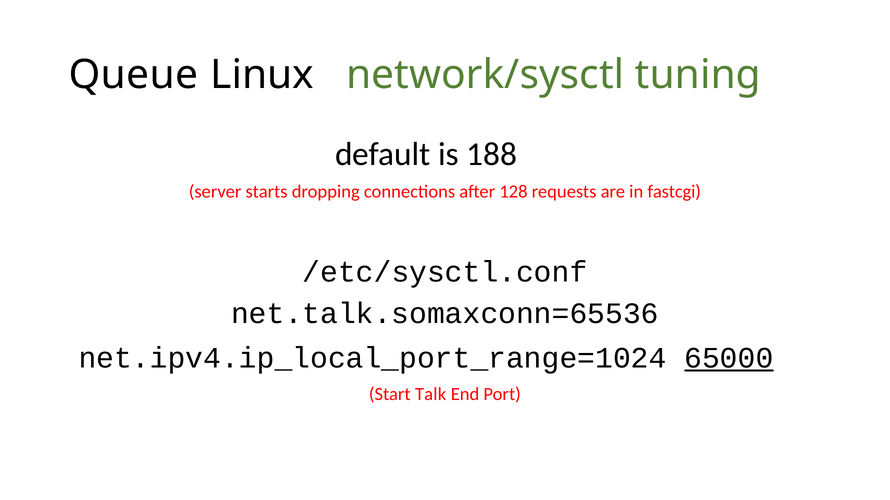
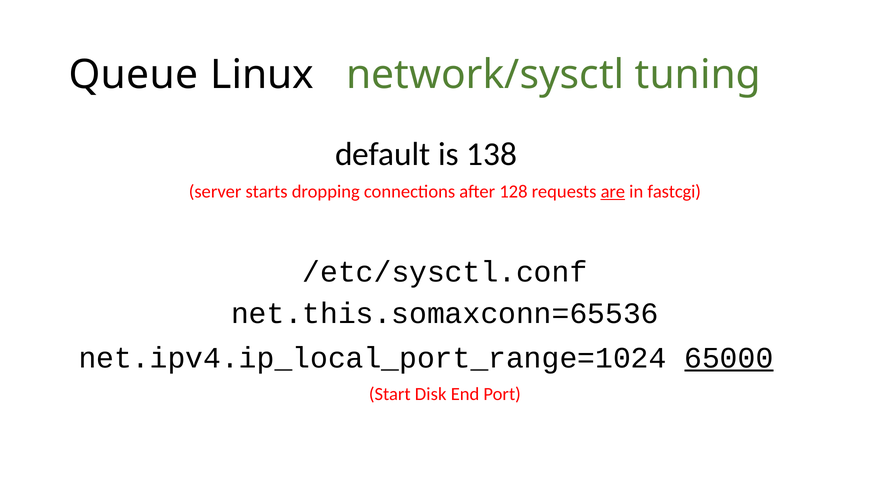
188: 188 -> 138 (492, 154)
are underline: none -> present (613, 192)
net.talk.somaxconn=65536: net.talk.somaxconn=65536 -> net.this.somaxconn=65536 (445, 314)
Talk: Talk -> Disk (431, 395)
